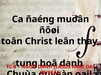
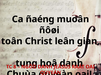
thay: thay -> gian (88, 42)
